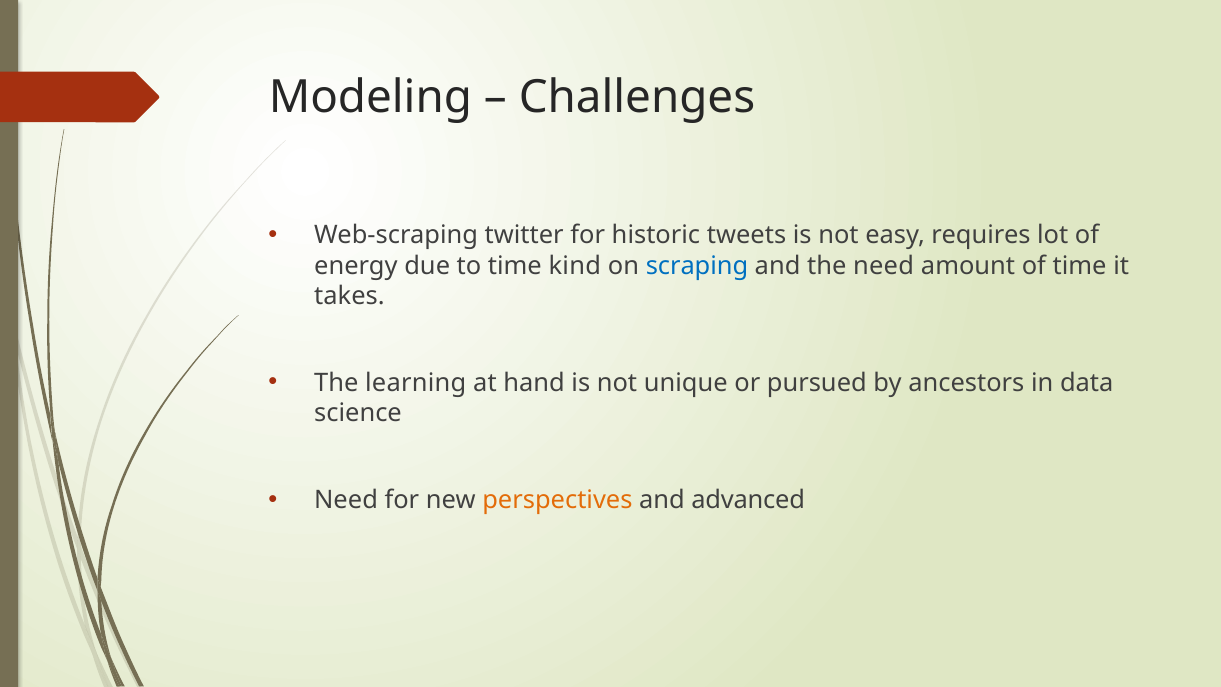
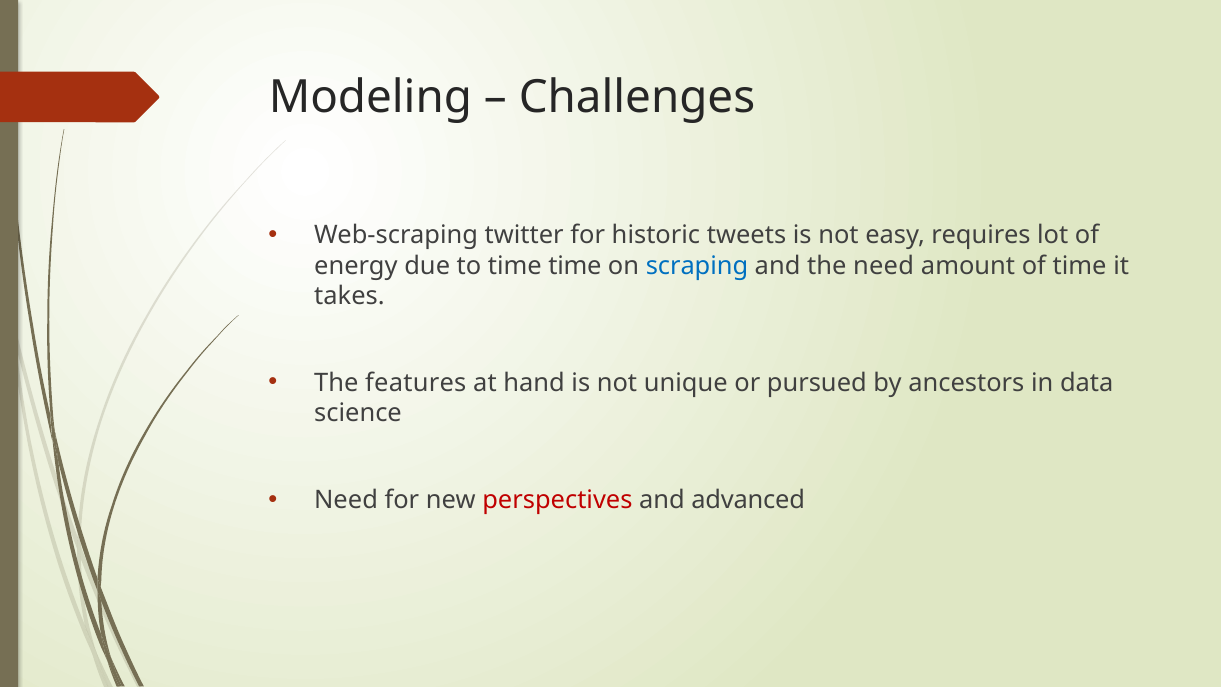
time kind: kind -> time (575, 266)
learning: learning -> features (416, 383)
perspectives colour: orange -> red (557, 500)
